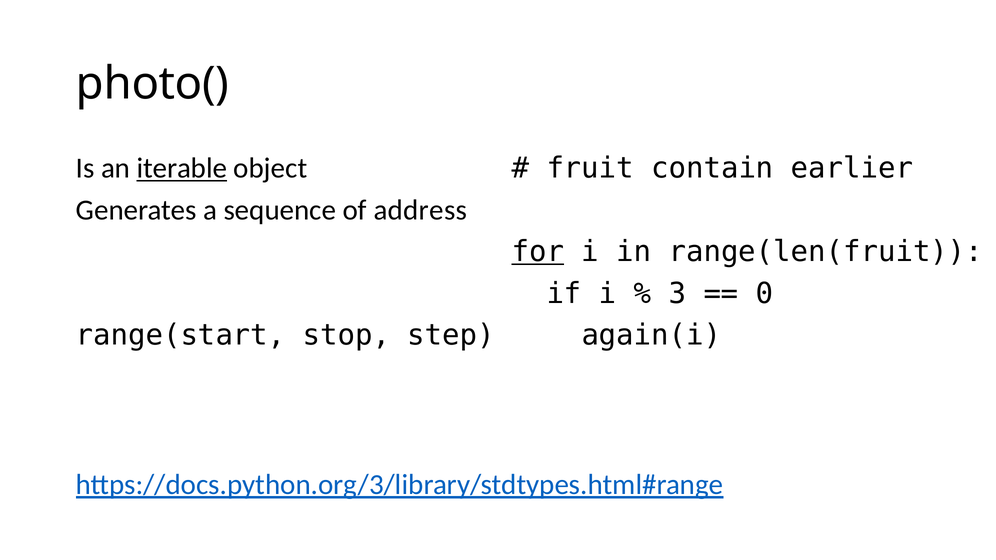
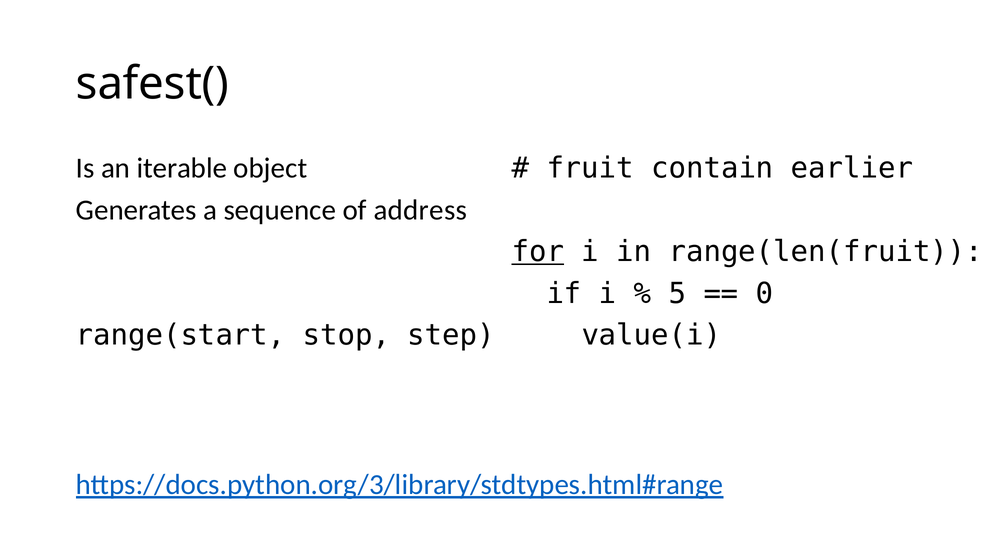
photo(: photo( -> safest( (152, 84)
iterable underline: present -> none (182, 168)
3: 3 -> 5 (677, 294)
again(i: again(i -> value(i (651, 335)
